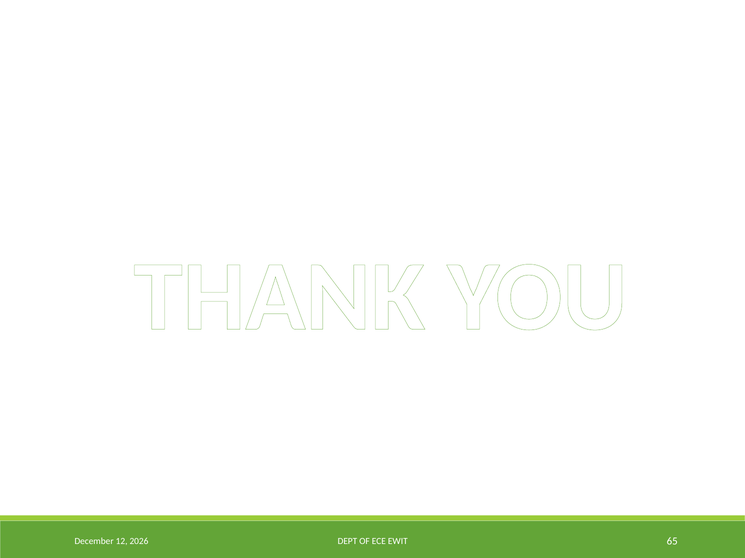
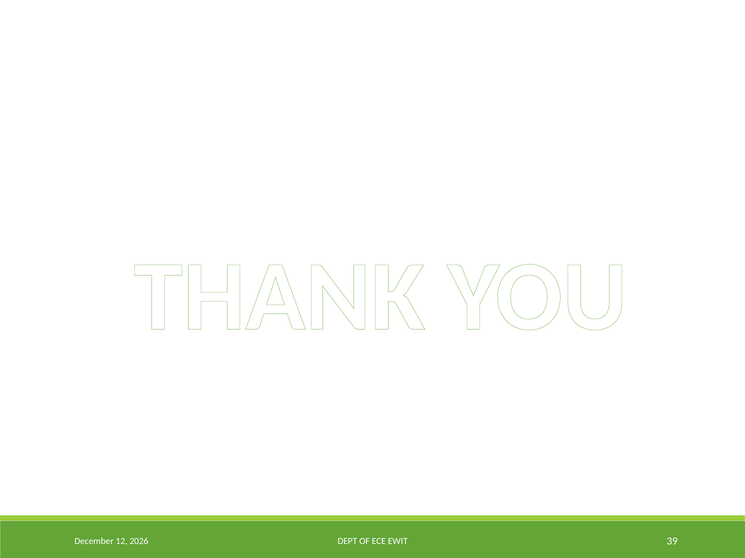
65: 65 -> 39 (672, 542)
